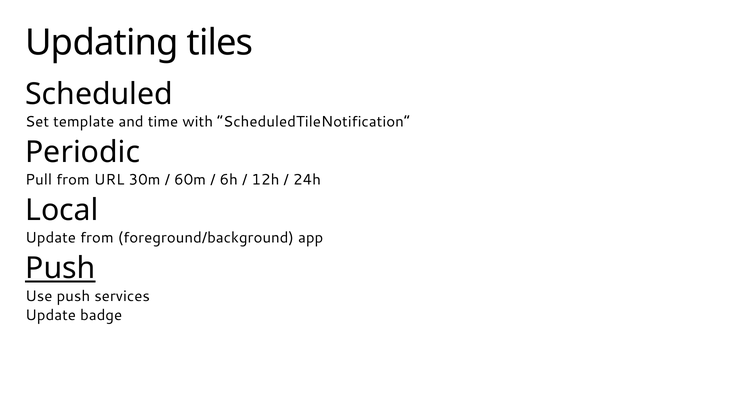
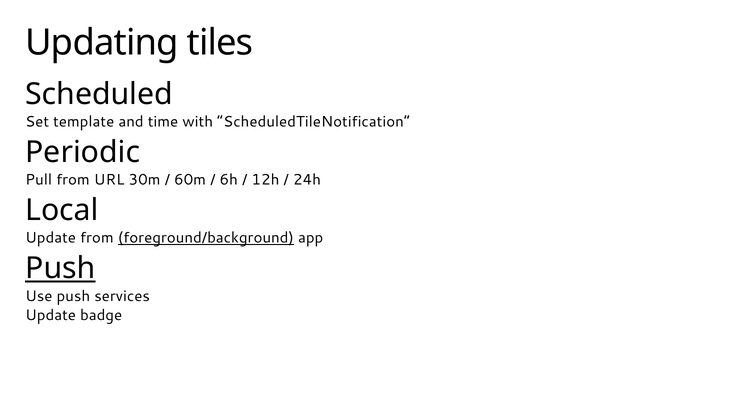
foreground/background underline: none -> present (206, 238)
